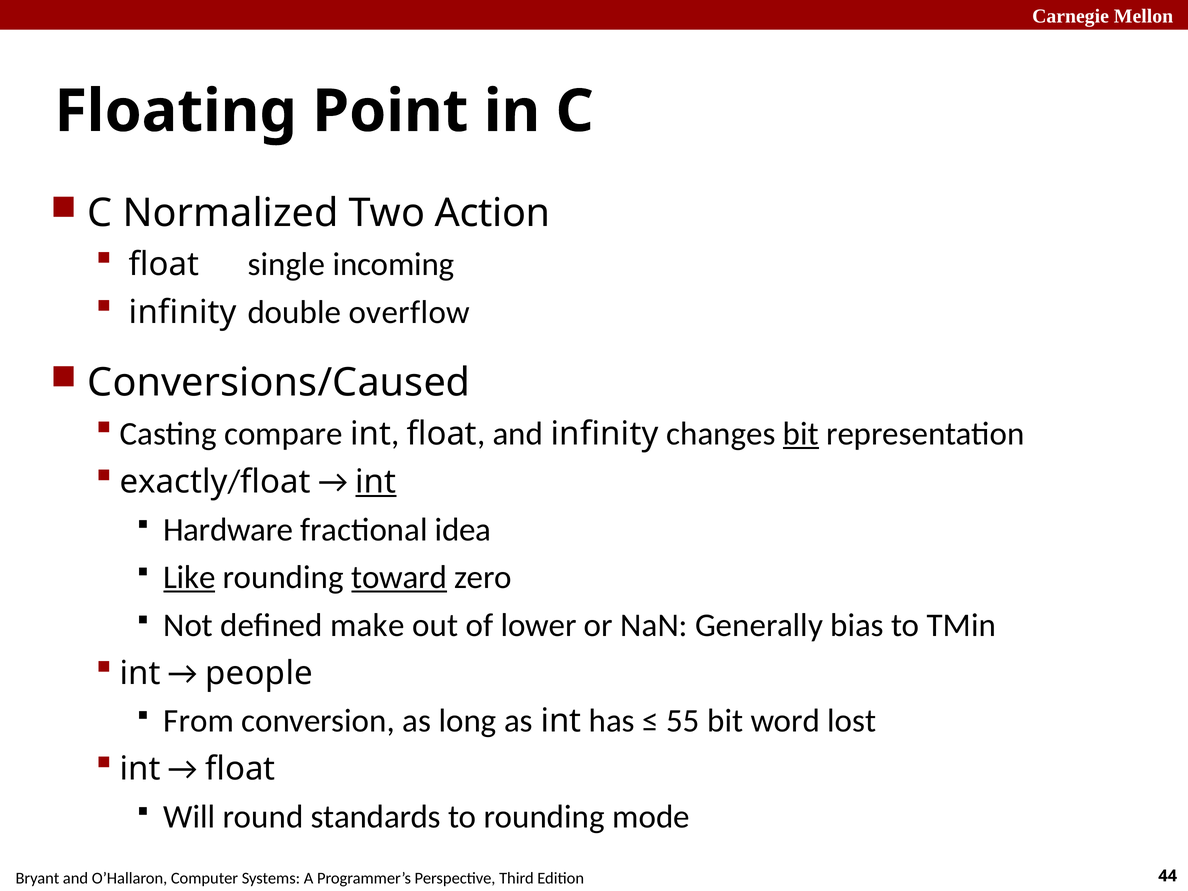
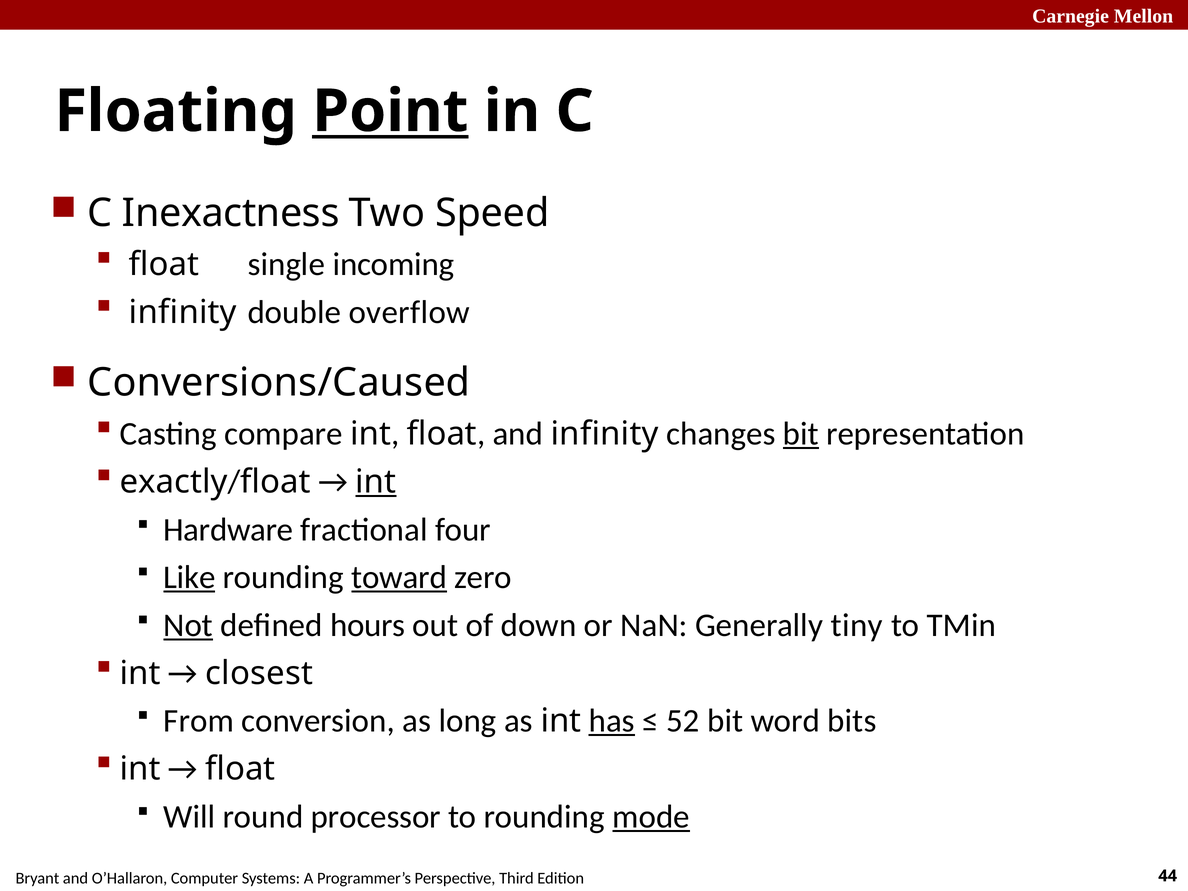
Point underline: none -> present (390, 111)
Normalized: Normalized -> Inexactness (231, 213)
Action: Action -> Speed (492, 213)
idea: idea -> four (463, 530)
Not underline: none -> present (188, 625)
make: make -> hours (368, 625)
lower: lower -> down (539, 625)
bias: bias -> tiny (857, 625)
people: people -> closest (259, 673)
has underline: none -> present (612, 721)
55: 55 -> 52 (683, 721)
lost: lost -> bits (852, 721)
standards: standards -> processor (376, 817)
mode underline: none -> present (651, 817)
